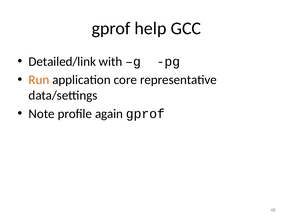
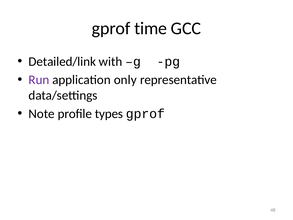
help: help -> time (151, 28)
Run colour: orange -> purple (39, 80)
core: core -> only (125, 80)
again: again -> types (109, 114)
